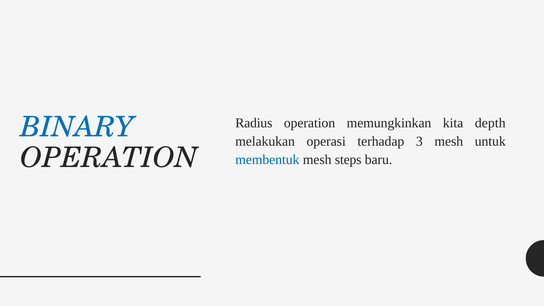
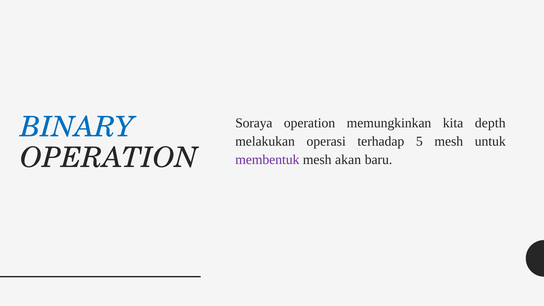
Radius: Radius -> Soraya (254, 123)
3: 3 -> 5 (419, 141)
membentuk colour: blue -> purple (267, 160)
steps: steps -> akan (348, 160)
